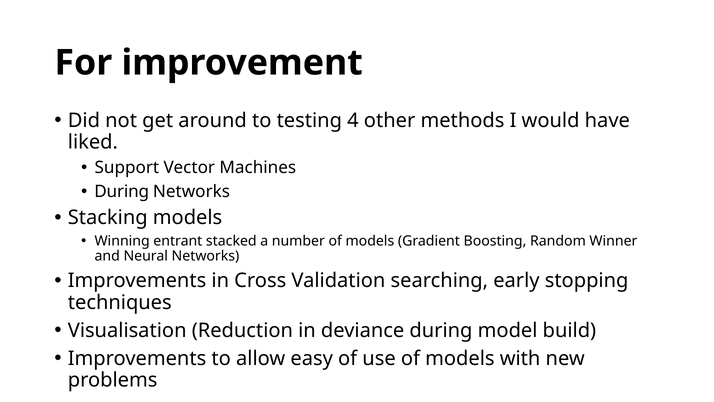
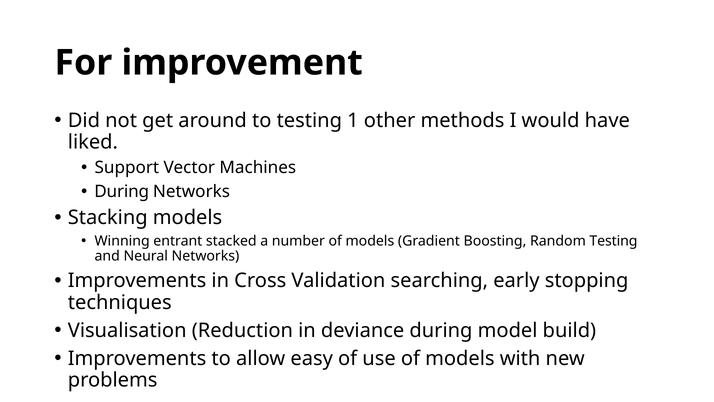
4: 4 -> 1 (353, 120)
Random Winner: Winner -> Testing (613, 241)
